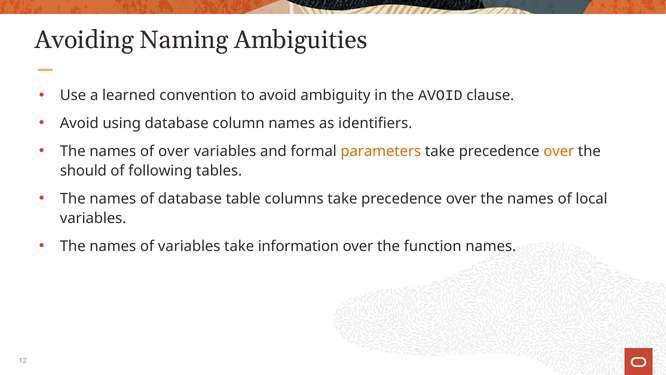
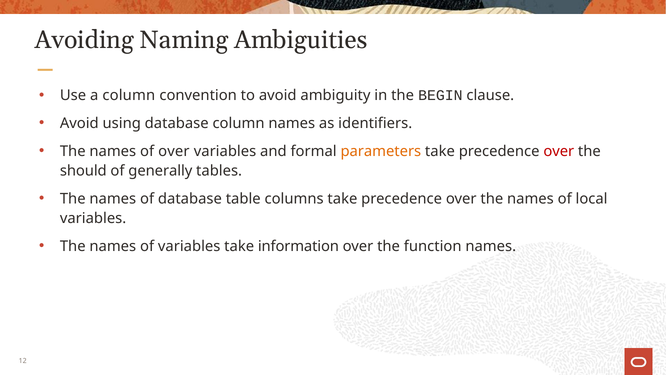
a learned: learned -> column (129, 95)
the AVOID: AVOID -> BEGIN (440, 95)
over colour: orange -> red (559, 151)
following: following -> generally (160, 171)
